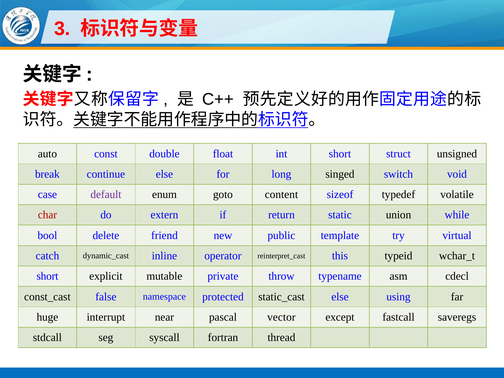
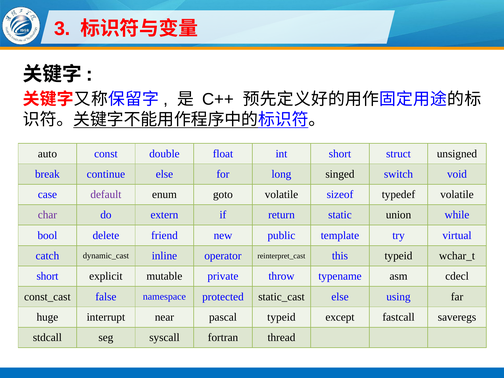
goto content: content -> volatile (281, 195)
char colour: red -> purple (47, 215)
pascal vector: vector -> typeid (281, 317)
